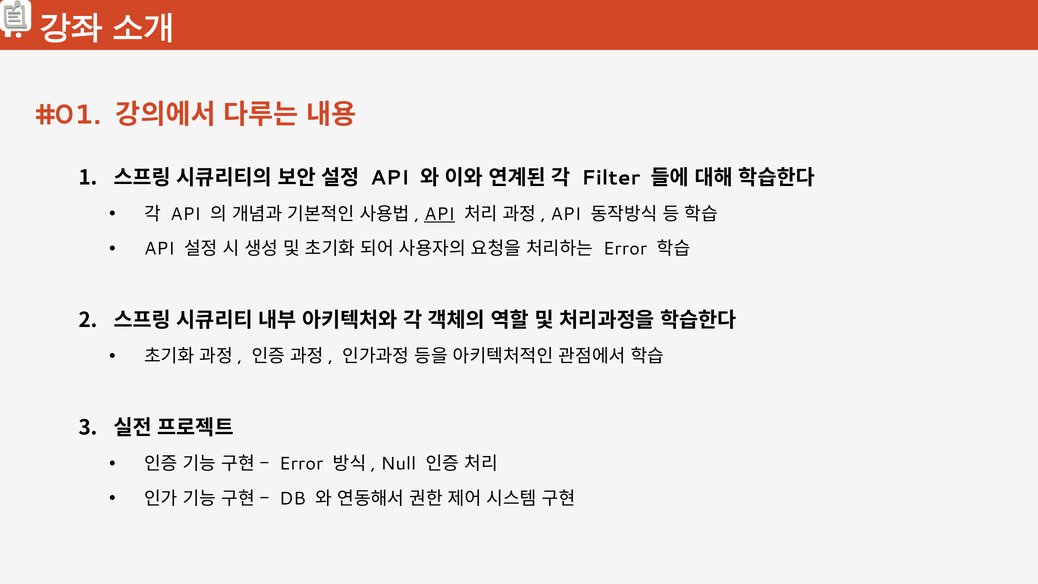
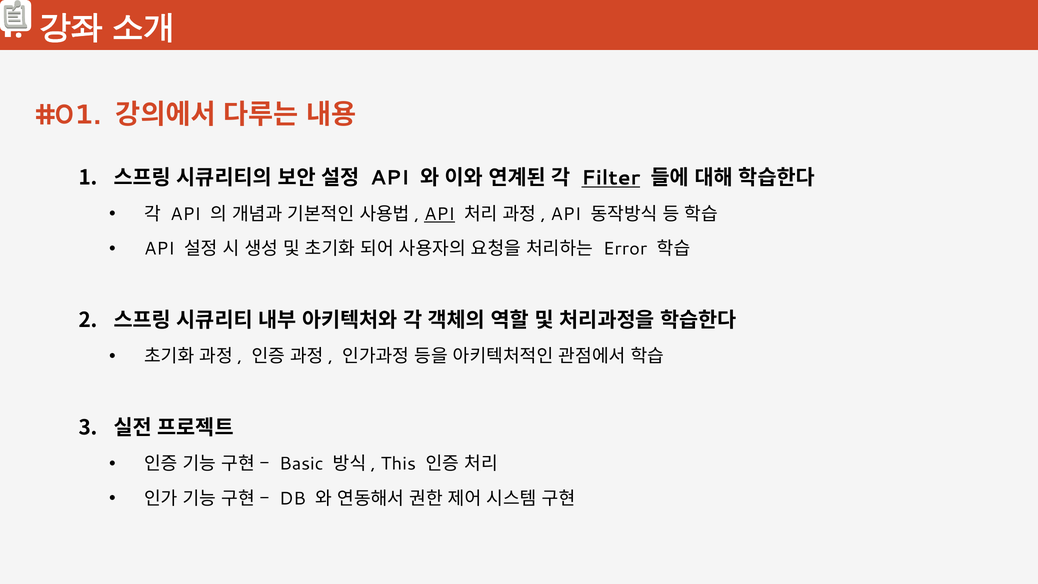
Filter underline: none -> present (611, 178)
Error: Error -> Basic (301, 464)
Null: Null -> This (398, 464)
